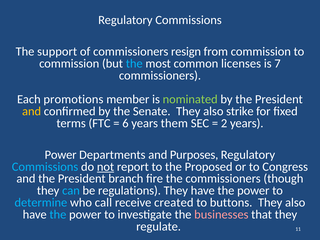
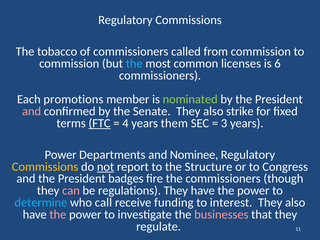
support: support -> tobacco (57, 52)
resign: resign -> called (186, 52)
7: 7 -> 6 (278, 64)
and colour: yellow -> pink (32, 111)
FTC underline: none -> present (100, 123)
6: 6 -> 4 (125, 123)
2: 2 -> 3 (224, 123)
Purposes: Purposes -> Nominee (194, 155)
Commissions colour: light blue -> yellow (45, 167)
Proposed: Proposed -> Structure (209, 167)
branch: branch -> badges (126, 179)
can colour: light blue -> pink (71, 191)
created: created -> funding (174, 203)
buttons: buttons -> interest (231, 203)
the colour: light blue -> pink (58, 215)
